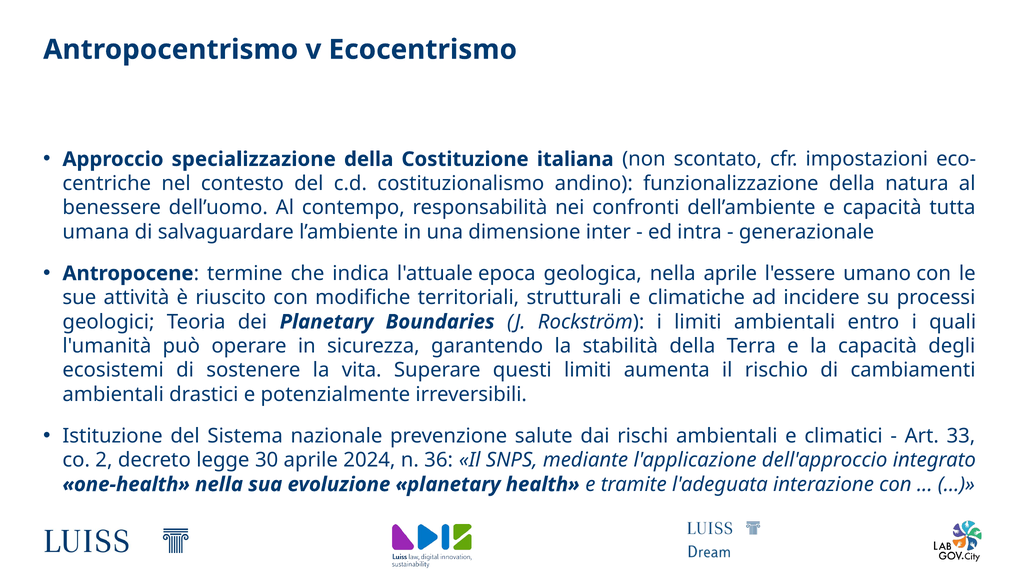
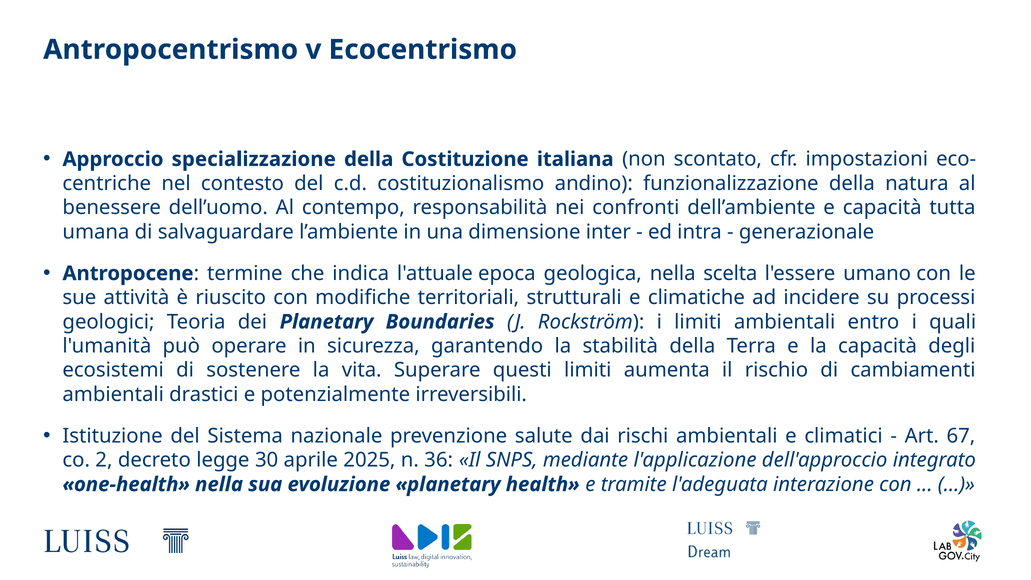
nella aprile: aprile -> scelta (730, 273)
33: 33 -> 67 (961, 436)
2024: 2024 -> 2025 (369, 460)
